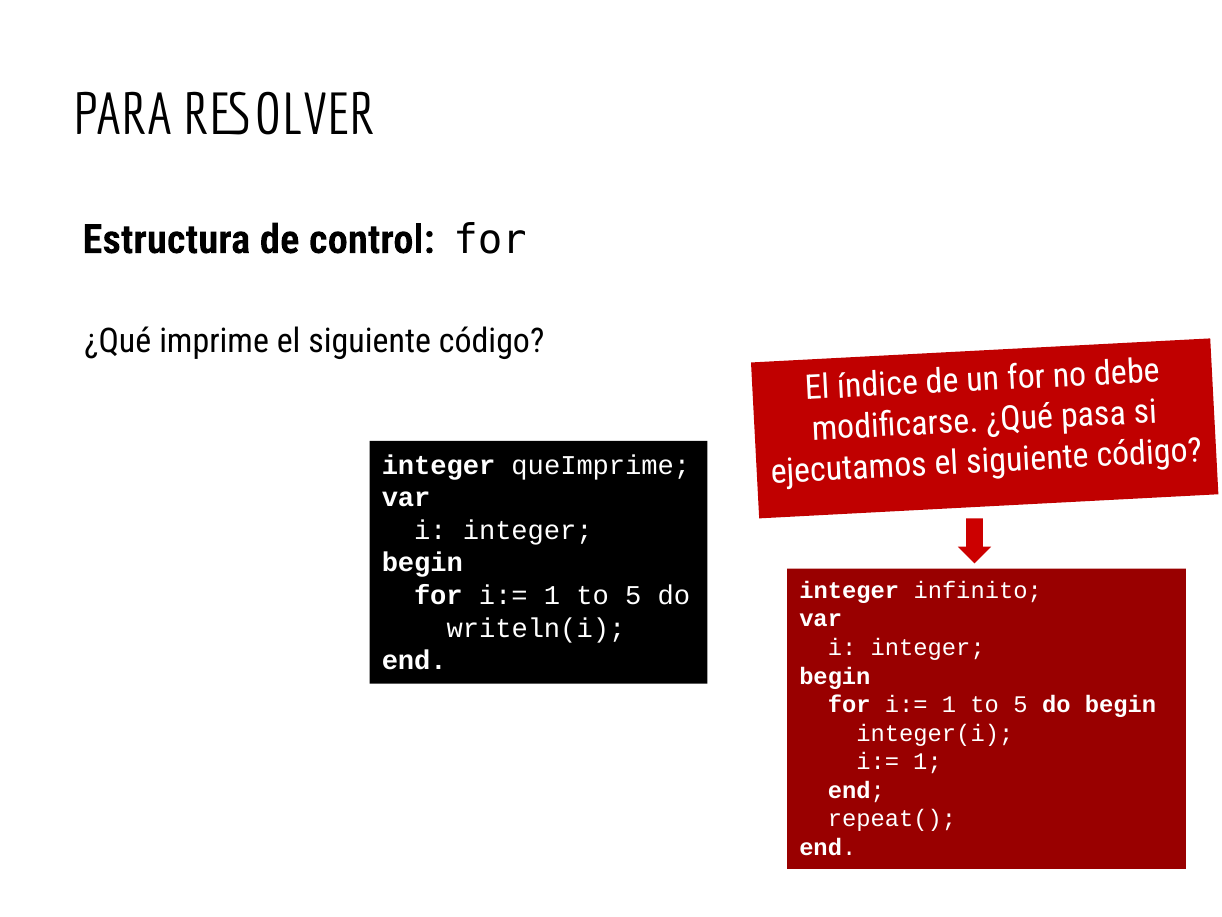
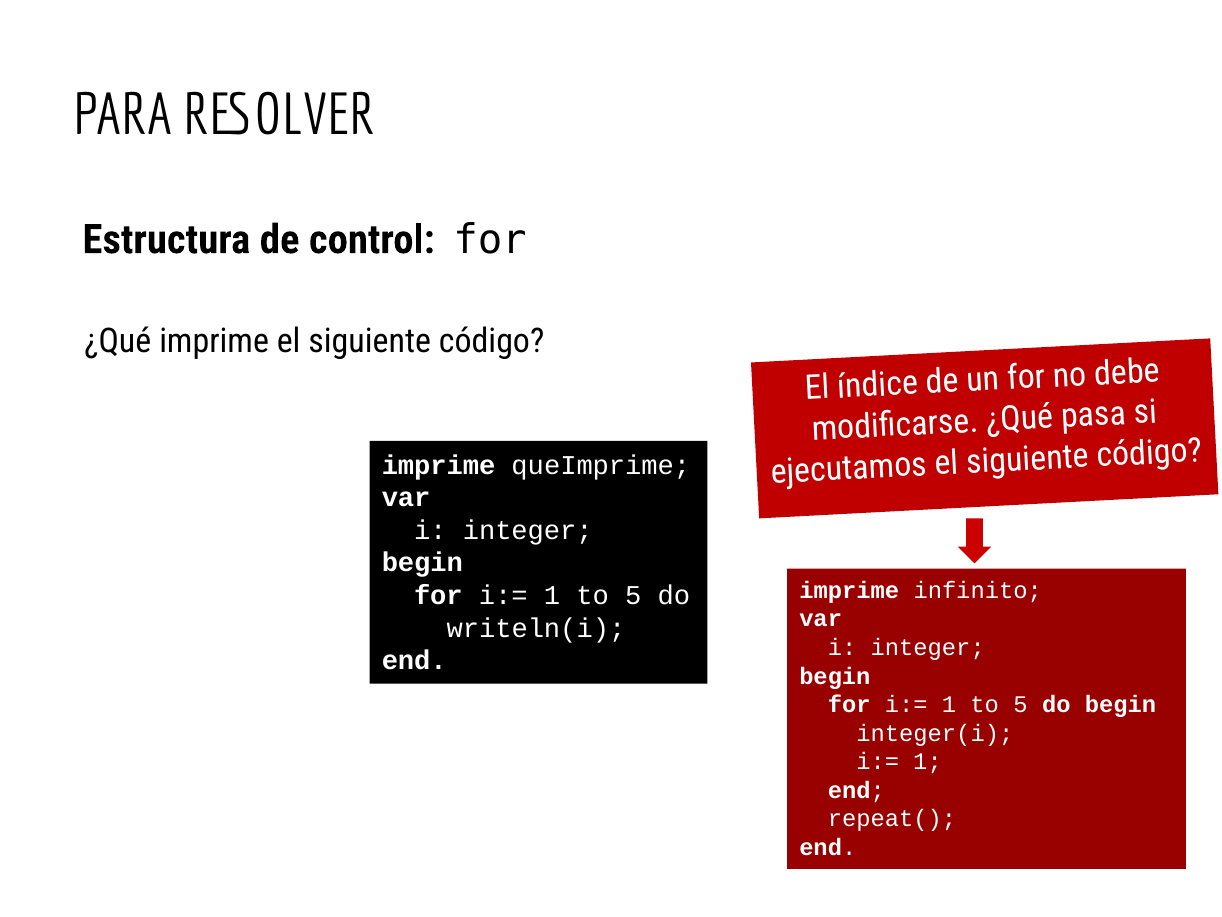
integer: integer -> imprime (439, 465)
integer: integer -> imprime (849, 590)
